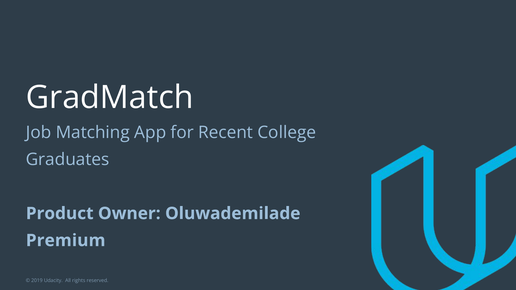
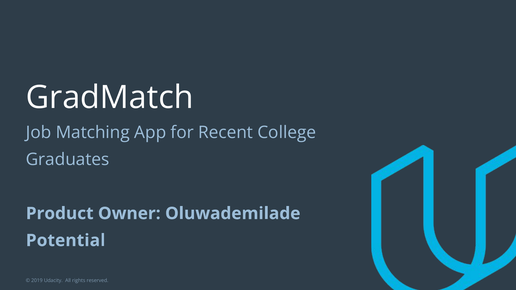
Premium: Premium -> Potential (66, 241)
